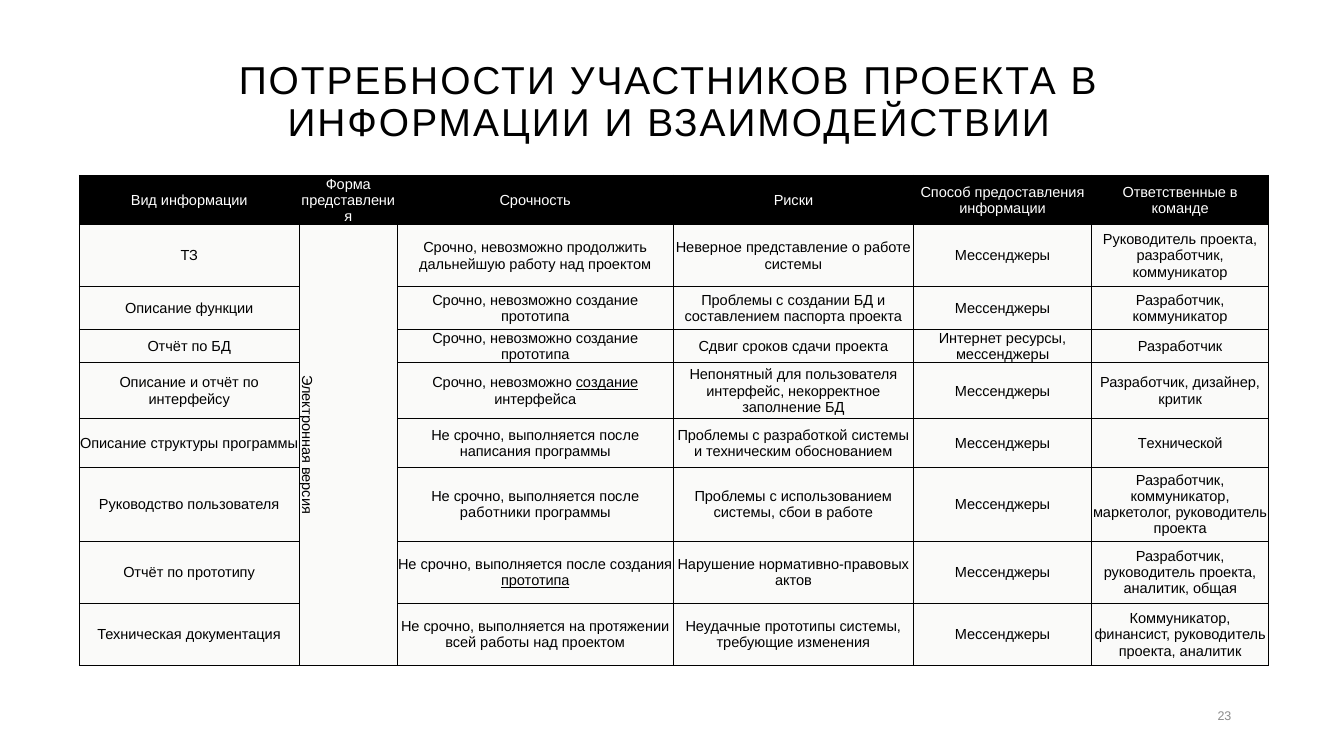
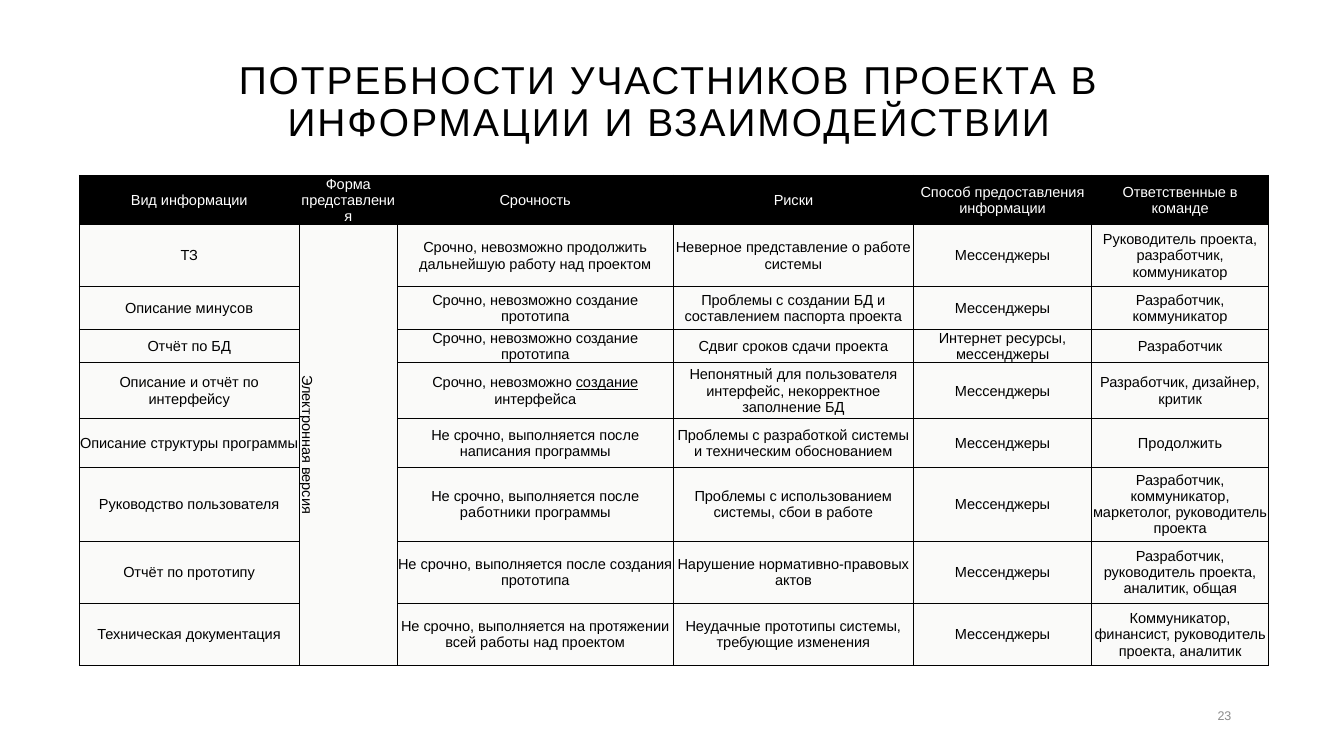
функции: функции -> минусов (224, 309)
Мессенджеры Технической: Технической -> Продолжить (1180, 444)
прототипа underline: present -> none (535, 581)
